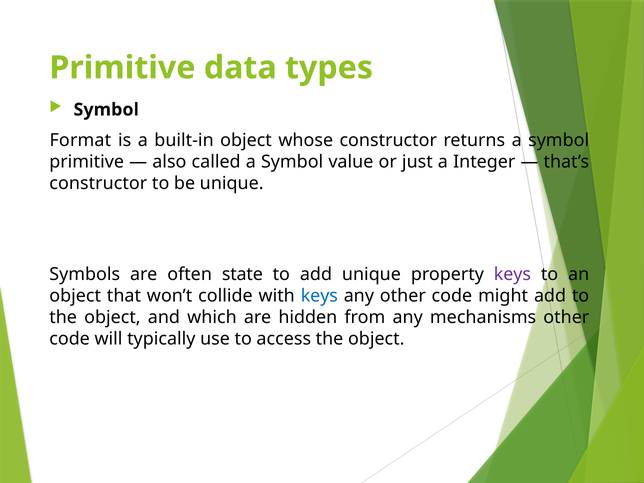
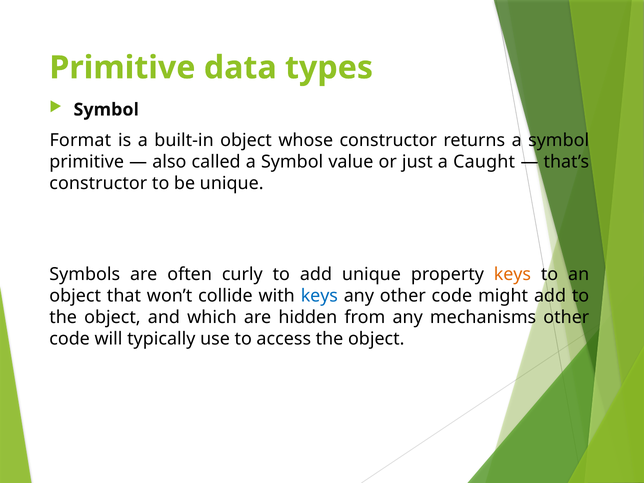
Integer: Integer -> Caught (484, 162)
state: state -> curly (242, 274)
keys colour: purple -> orange (512, 274)
